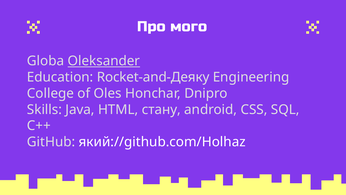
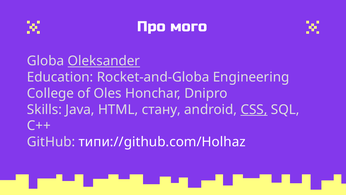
Rocket-and-Деяку: Rocket-and-Деяку -> Rocket-and-Globa (153, 77)
CSS underline: none -> present (254, 109)
який://github.com/Holhaz: який://github.com/Holhaz -> типи://github.com/Holhaz (162, 142)
